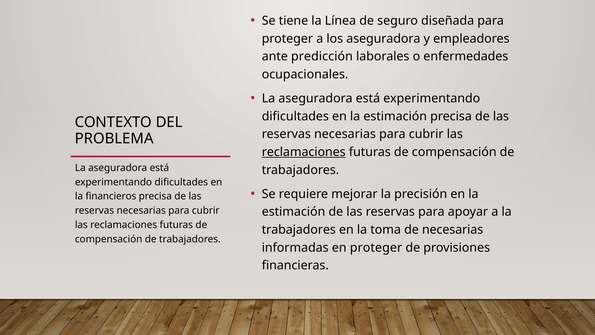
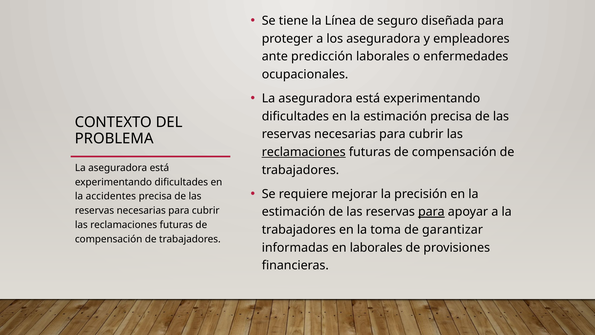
financieros: financieros -> accidentes (111, 196)
para underline: none -> present (431, 212)
de necesarias: necesarias -> garantizar (453, 230)
en proteger: proteger -> laborales (376, 247)
